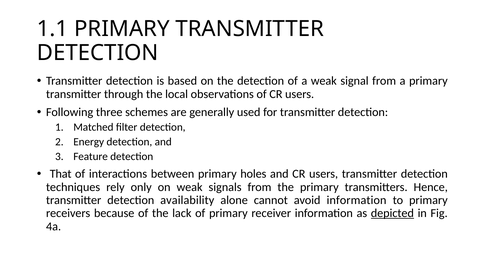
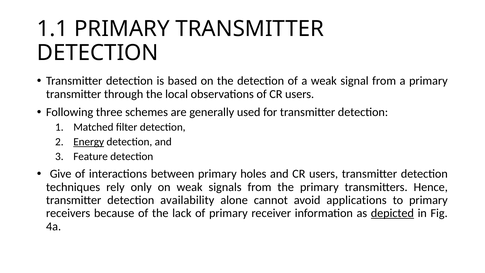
Energy underline: none -> present (89, 142)
That: That -> Give (61, 174)
avoid information: information -> applications (357, 200)
